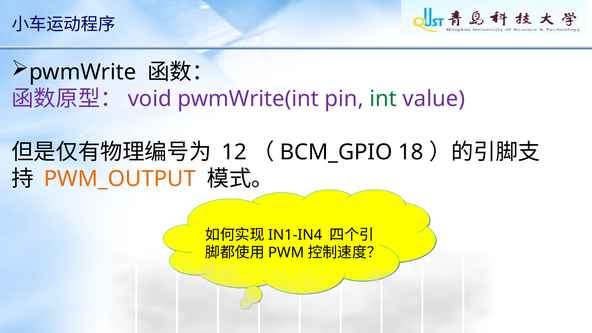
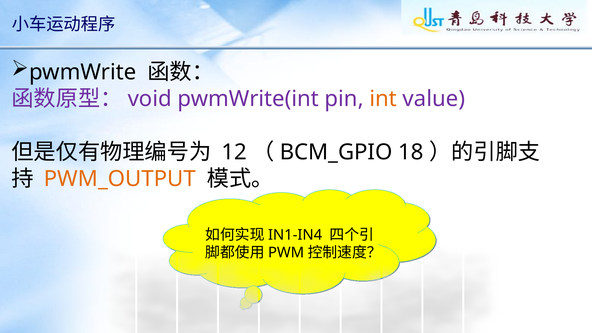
int colour: green -> orange (383, 99)
